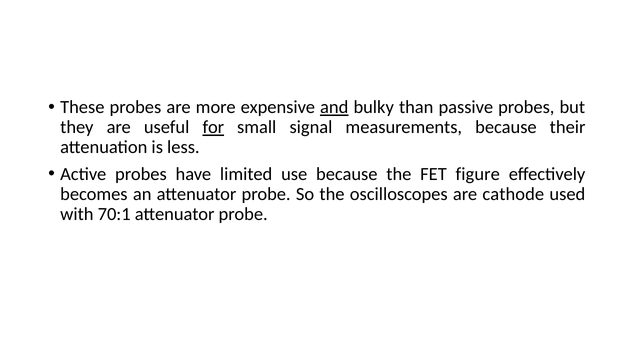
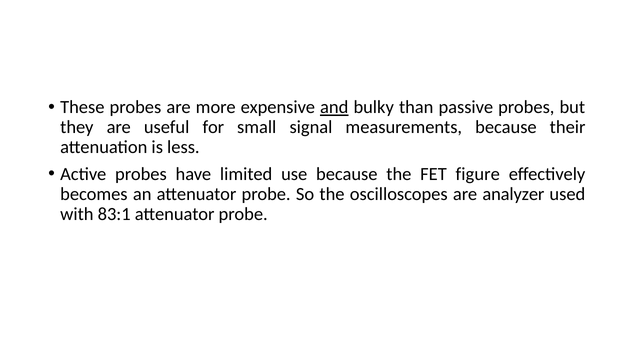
for underline: present -> none (213, 127)
cathode: cathode -> analyzer (513, 194)
70:1: 70:1 -> 83:1 (114, 214)
